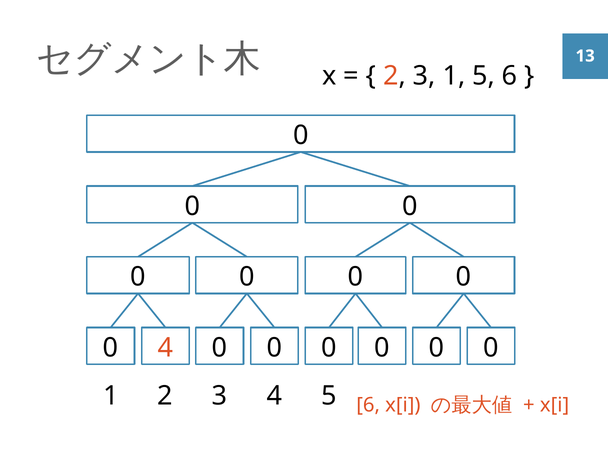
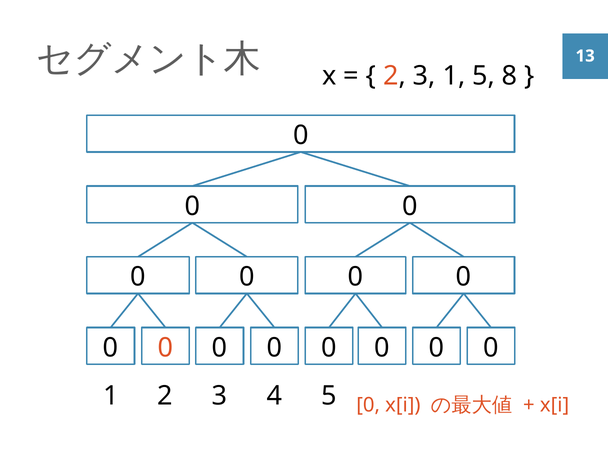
5 6: 6 -> 8 (510, 76)
4: 4 -> 0 (165, 348)
6: 6 -> 0 (368, 405)
